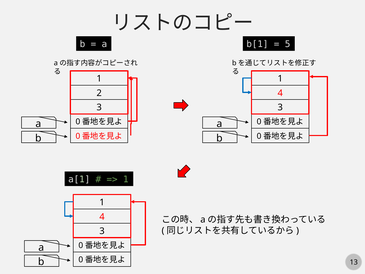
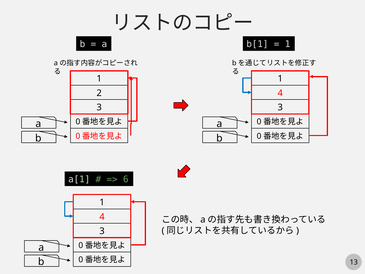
5: 5 -> 1 (288, 44)
1: 1 -> 6 (126, 179)
